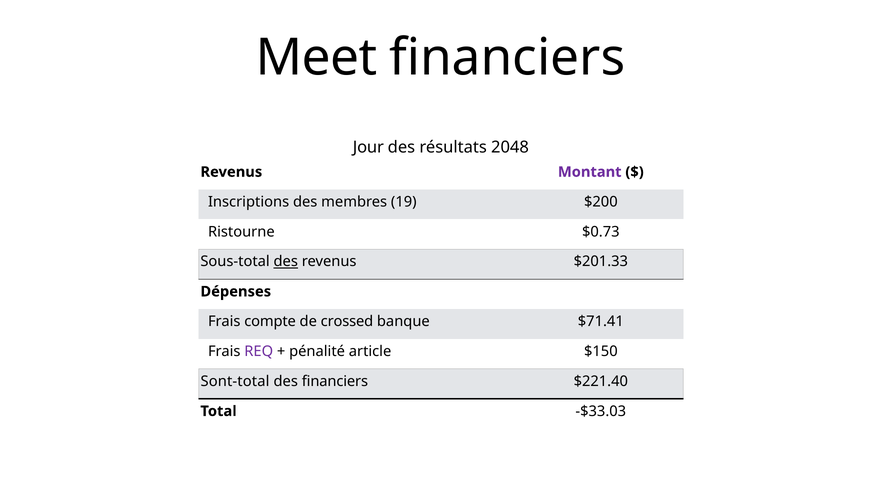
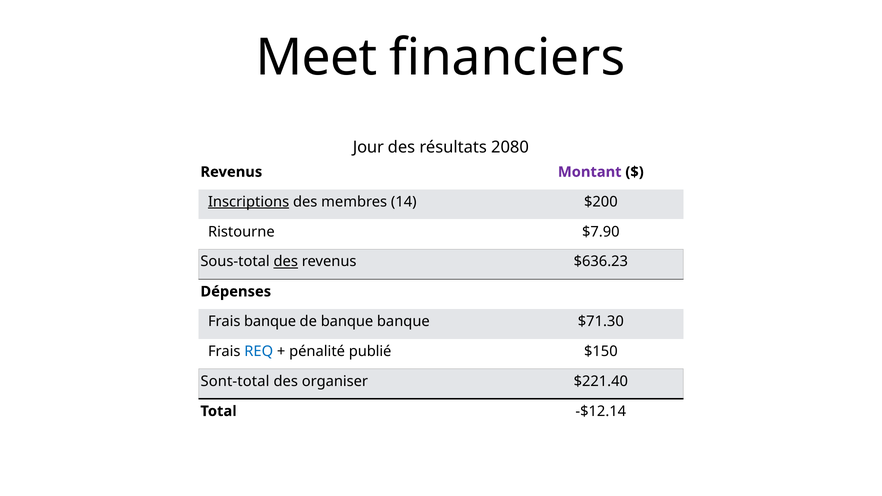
2048: 2048 -> 2080 (510, 147)
Inscriptions underline: none -> present (249, 202)
19: 19 -> 14 (404, 202)
$0.73: $0.73 -> $7.90 (601, 232)
$201.33: $201.33 -> $636.23 (601, 262)
Frais compte: compte -> banque (270, 322)
de crossed: crossed -> banque (347, 322)
$71.41: $71.41 -> $71.30 (601, 322)
REQ colour: purple -> blue (259, 351)
article: article -> publié (370, 351)
des financiers: financiers -> organiser (335, 381)
-$33.03: -$33.03 -> -$12.14 (601, 411)
